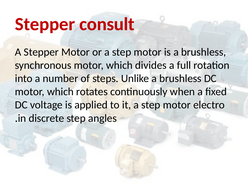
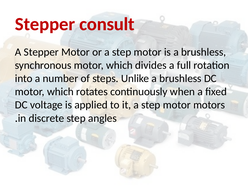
electro: electro -> motors (209, 105)
